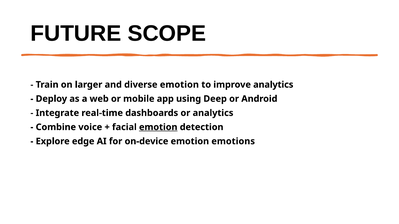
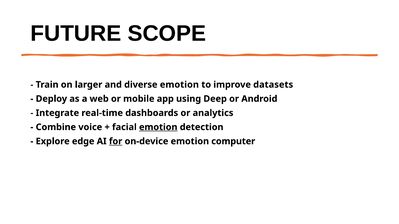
improve analytics: analytics -> datasets (273, 85)
for underline: none -> present (116, 142)
emotions: emotions -> computer (233, 142)
